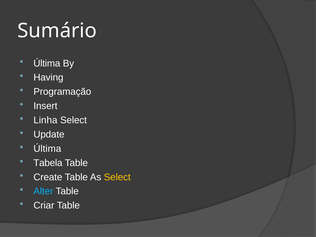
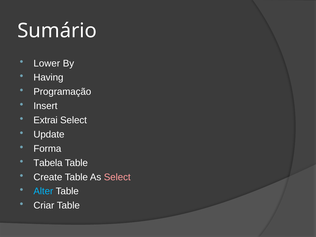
Última: Última -> Lower (47, 63)
Linha: Linha -> Extrai (46, 120)
Última: Última -> Forma (47, 149)
Select colour: yellow -> pink (117, 177)
